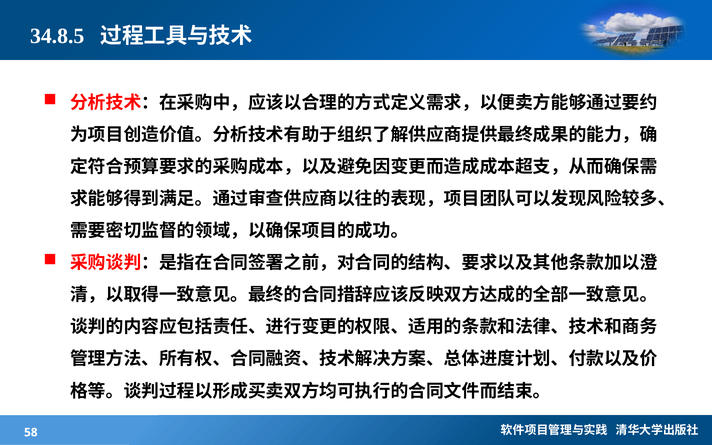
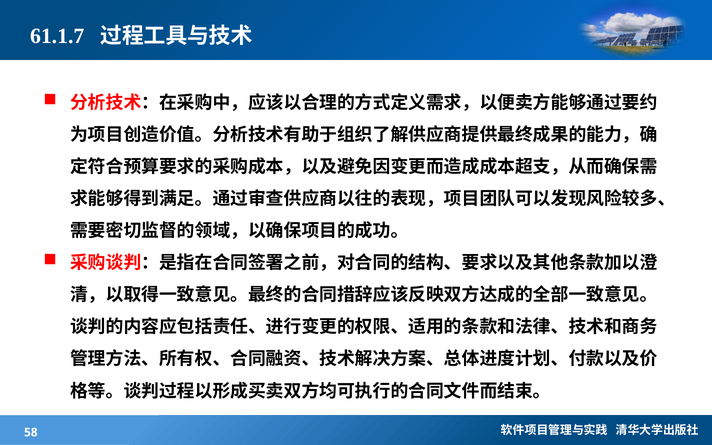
34.8.5: 34.8.5 -> 61.1.7 (57, 36)
